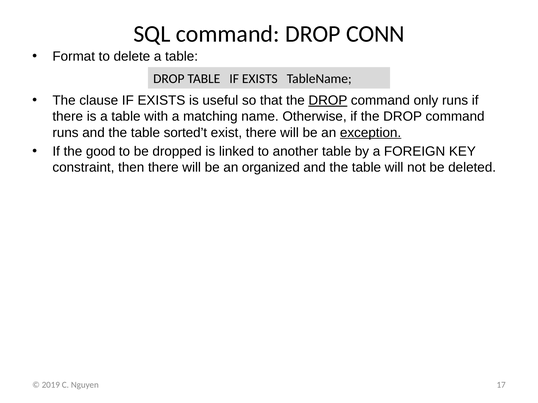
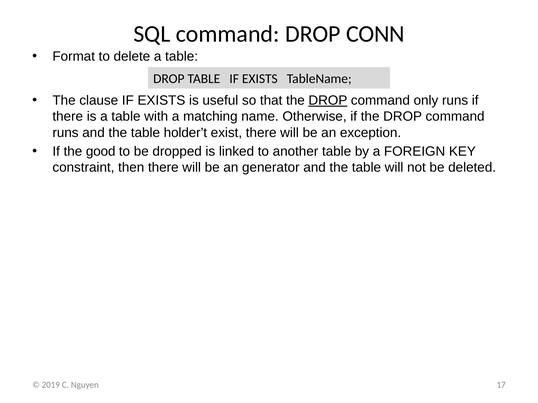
sorted’t: sorted’t -> holder’t (185, 133)
exception underline: present -> none (371, 133)
organized: organized -> generator (271, 168)
